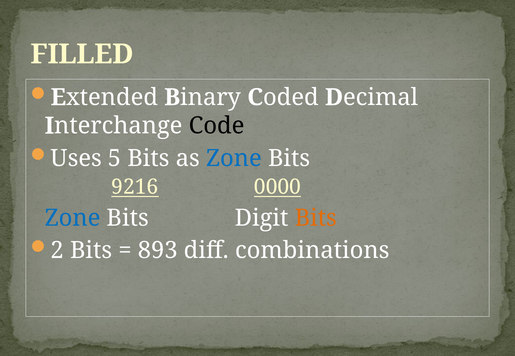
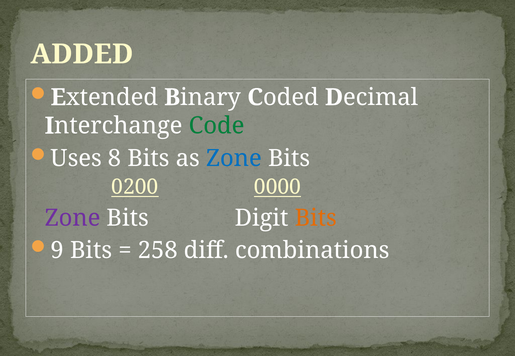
FILLED: FILLED -> ADDED (82, 54)
Code colour: black -> green (217, 126)
5: 5 -> 8 (115, 159)
9216: 9216 -> 0200 (135, 187)
Zone colour: blue -> purple (73, 218)
2: 2 -> 9 (57, 251)
893: 893 -> 258 (158, 251)
